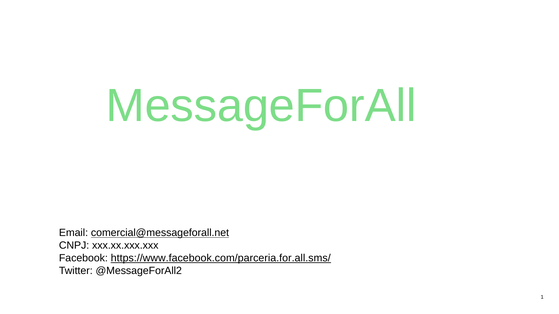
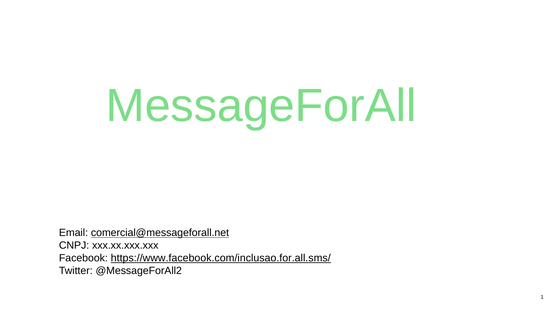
https://www.facebook.com/parceria.for.all.sms/: https://www.facebook.com/parceria.for.all.sms/ -> https://www.facebook.com/inclusao.for.all.sms/ (221, 258)
